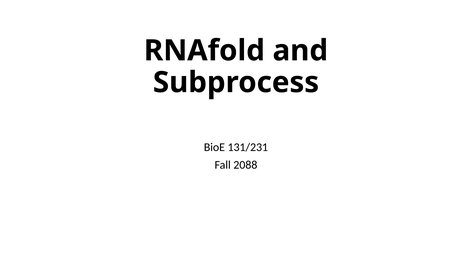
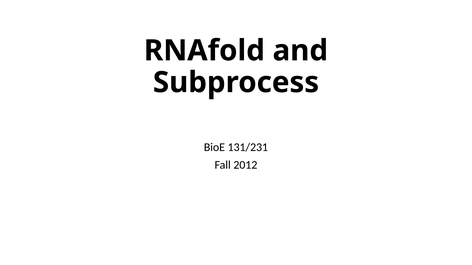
2088: 2088 -> 2012 (245, 165)
